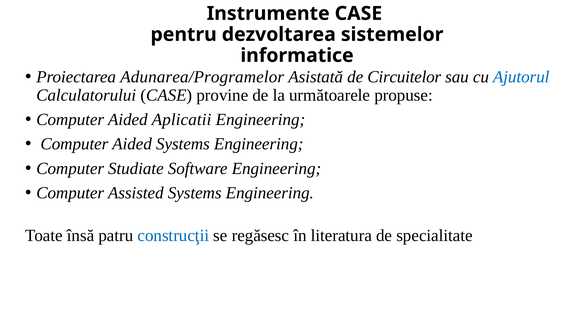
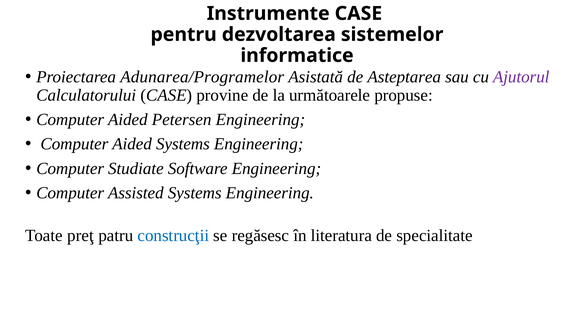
Circuitelor: Circuitelor -> Asteptarea (404, 77)
Ajutorul colour: blue -> purple (521, 77)
Aplicatii: Aplicatii -> Petersen (182, 120)
însă: însă -> preţ (81, 236)
